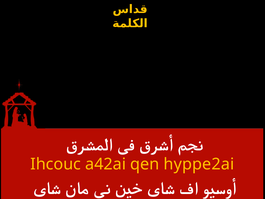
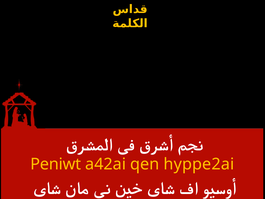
Ihcouc: Ihcouc -> Peniwt (56, 164)
